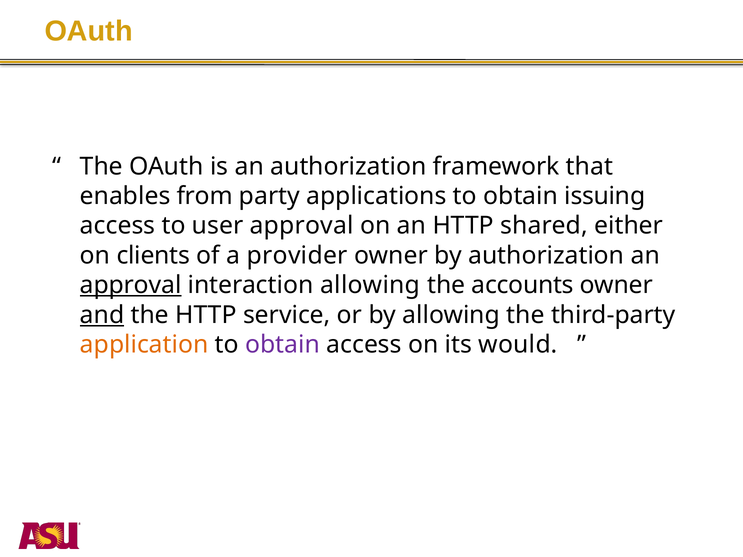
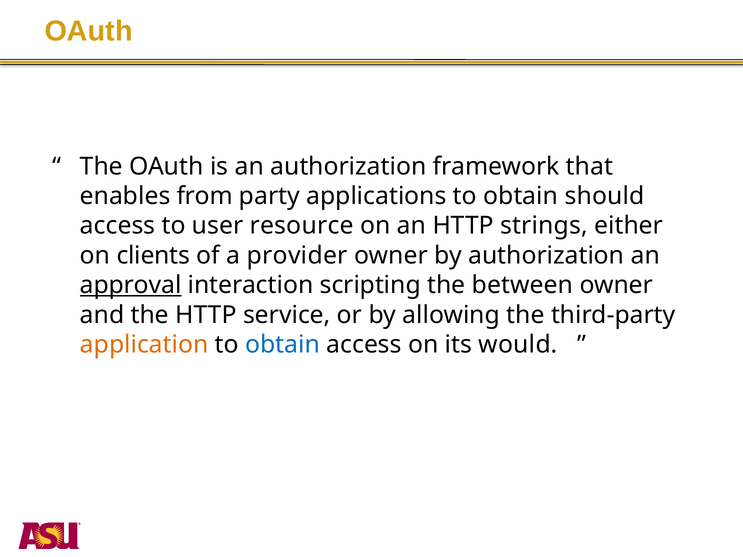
issuing: issuing -> should (605, 196)
user approval: approval -> resource (302, 226)
shared: shared -> strings (544, 226)
interaction allowing: allowing -> scripting (370, 285)
accounts: accounts -> between (522, 285)
and underline: present -> none (102, 315)
obtain colour: purple -> blue (283, 345)
